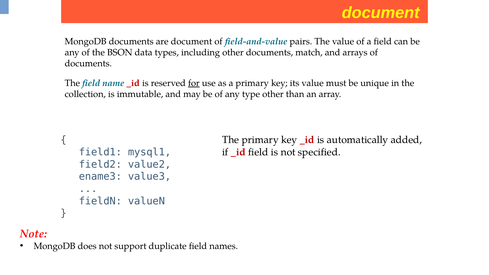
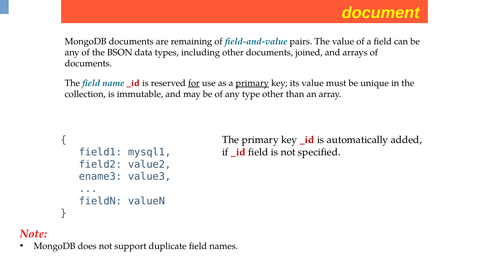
are document: document -> remaining (191, 42)
match: match -> joined (309, 53)
primary underline: none -> present (252, 83)
